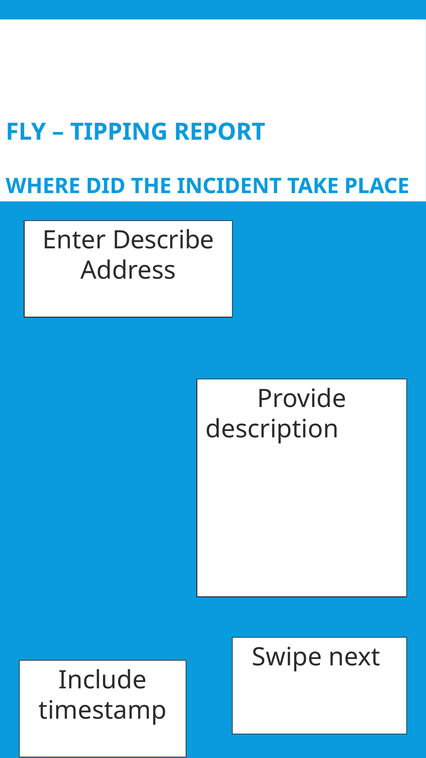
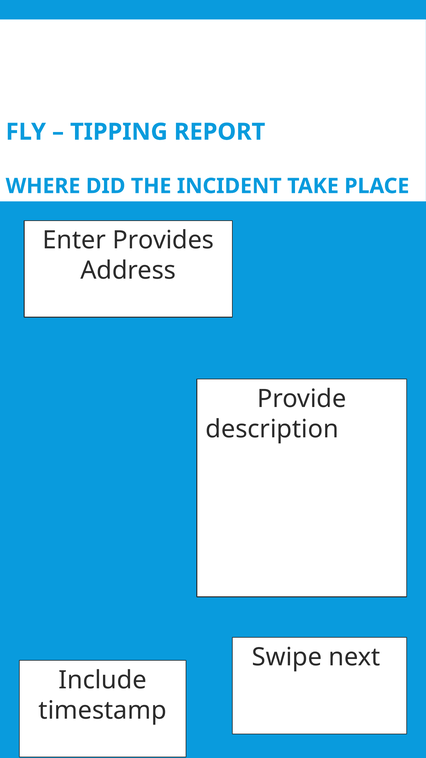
Describe: Describe -> Provides (163, 240)
